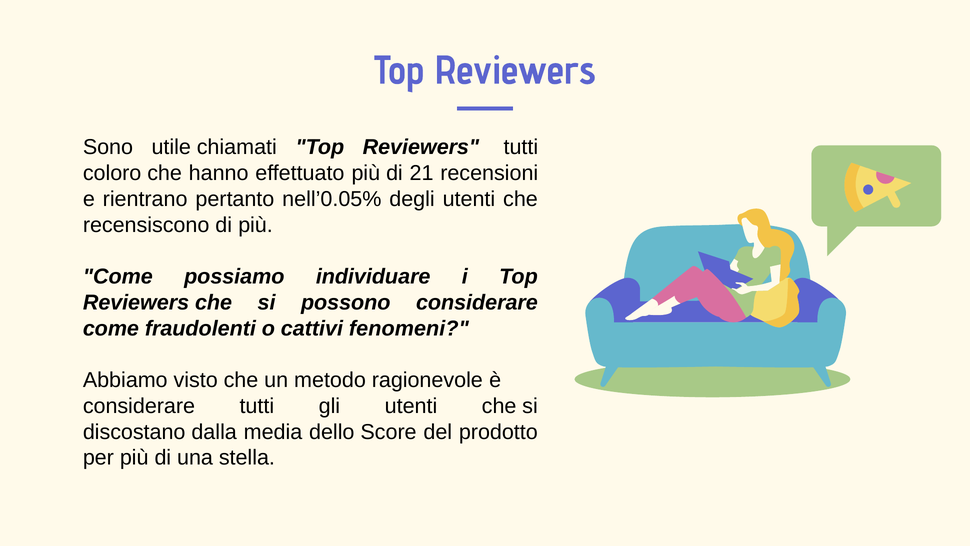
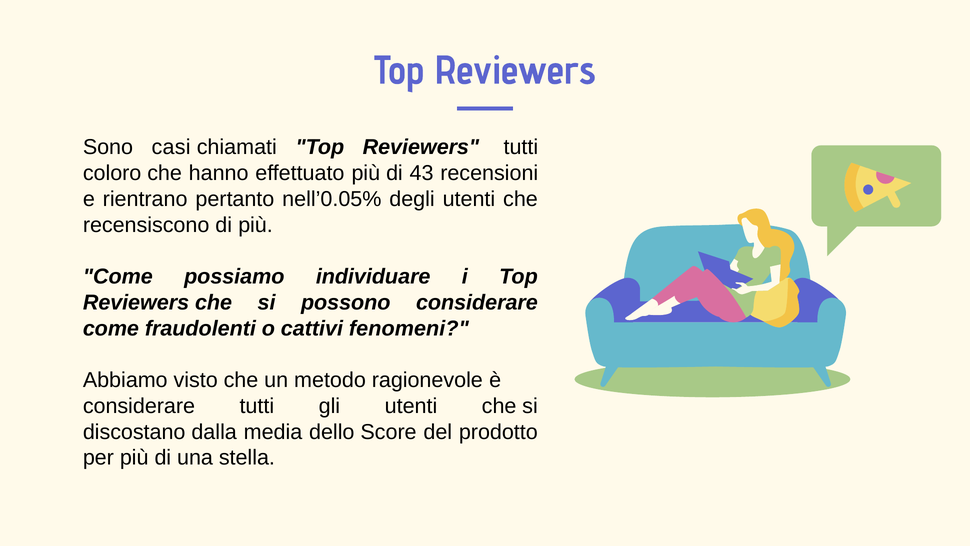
utile: utile -> casi (171, 147)
21: 21 -> 43 (422, 173)
